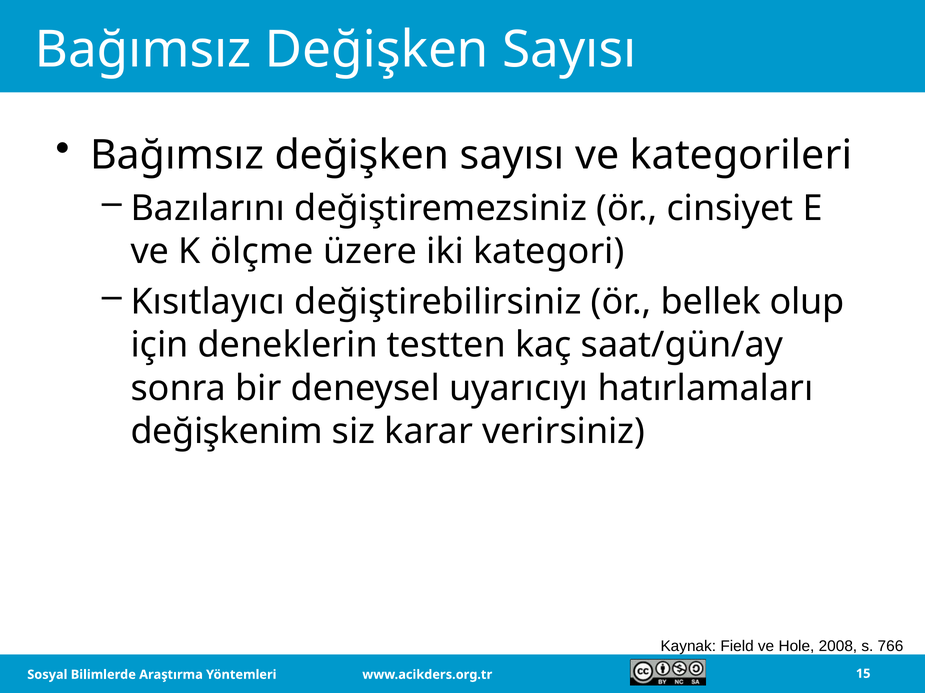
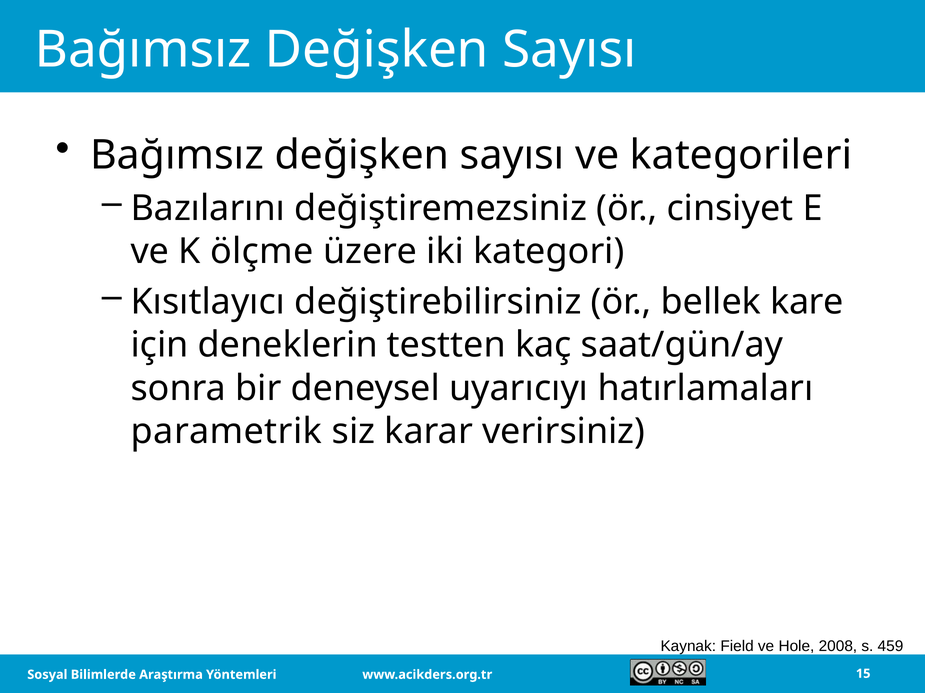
olup: olup -> kare (807, 302)
değişkenim: değişkenim -> parametrik (226, 432)
766: 766 -> 459 (890, 647)
